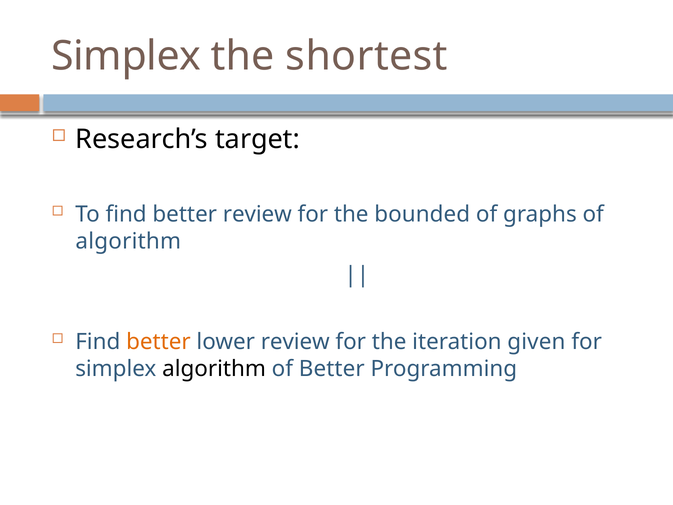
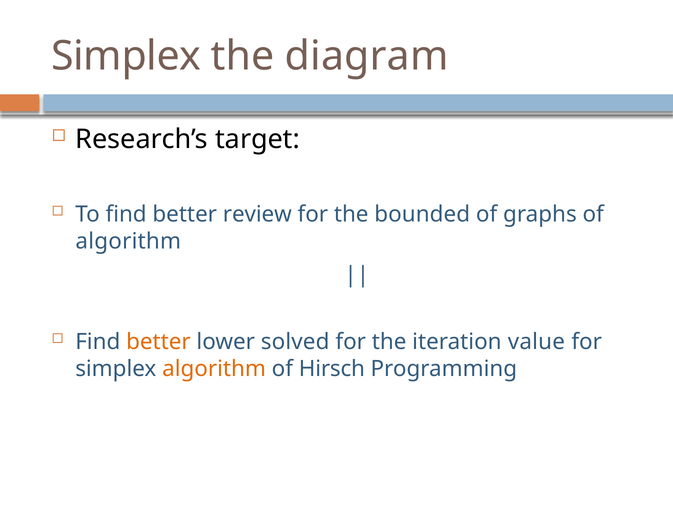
shortest: shortest -> diagram (367, 56)
lower review: review -> solved (295, 342)
given: given -> value (536, 342)
algorithm colour: black -> orange (214, 369)
of Better: Better -> Hirsch (332, 369)
